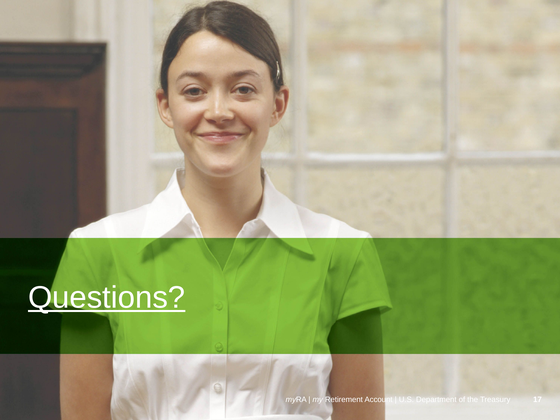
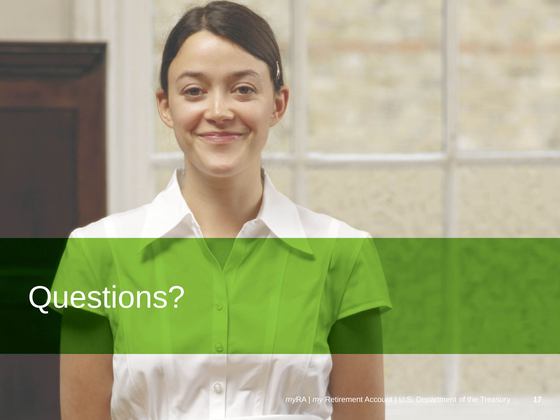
Questions underline: present -> none (107, 298)
